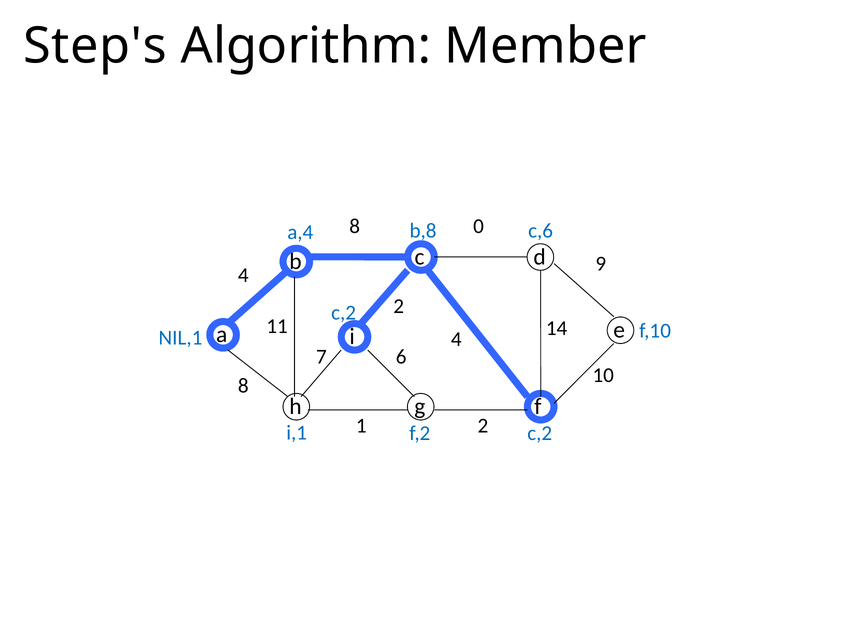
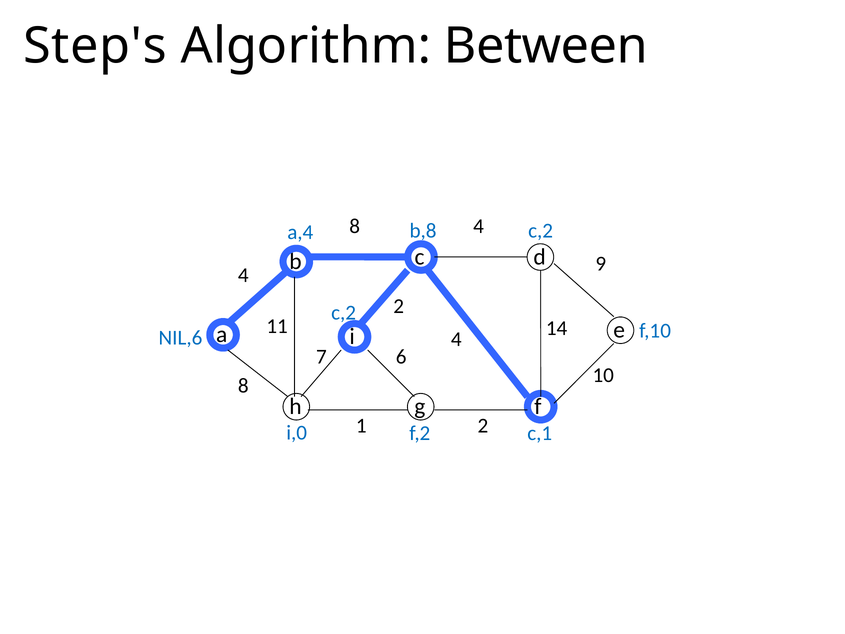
Member: Member -> Between (546, 46)
8 0: 0 -> 4 (478, 226)
b,8 c,6: c,6 -> c,2 (541, 231)
NIL,1: NIL,1 -> NIL,6 (180, 337)
i,1: i,1 -> i,0 (297, 432)
f,2 c,2: c,2 -> c,1 (540, 433)
